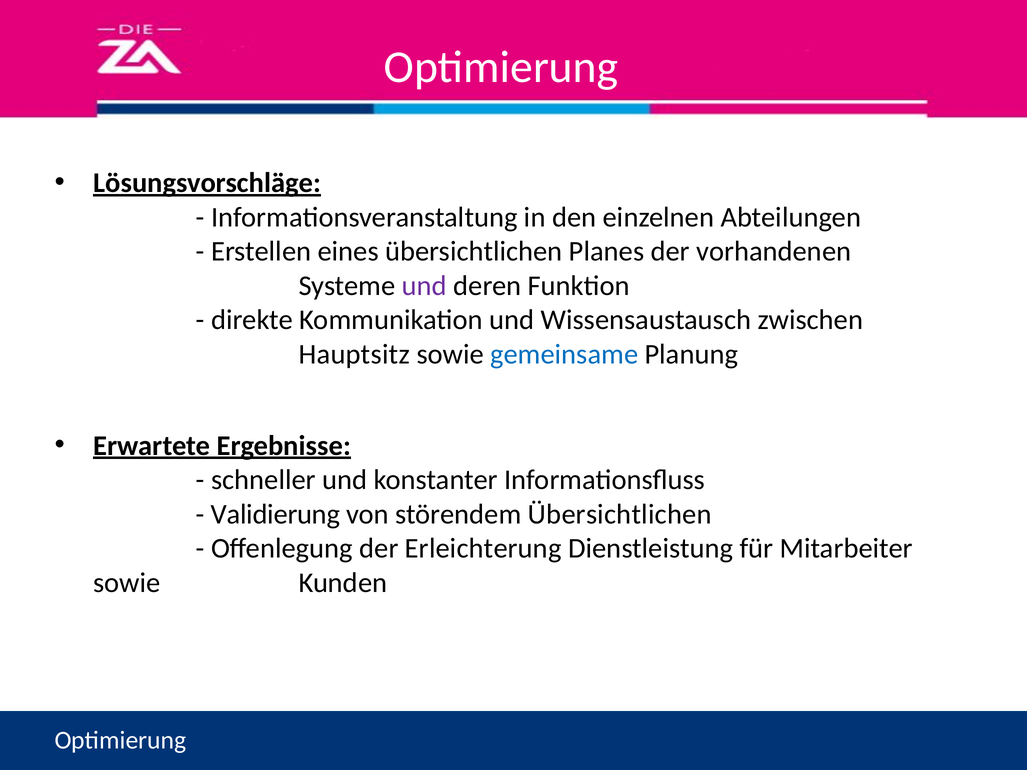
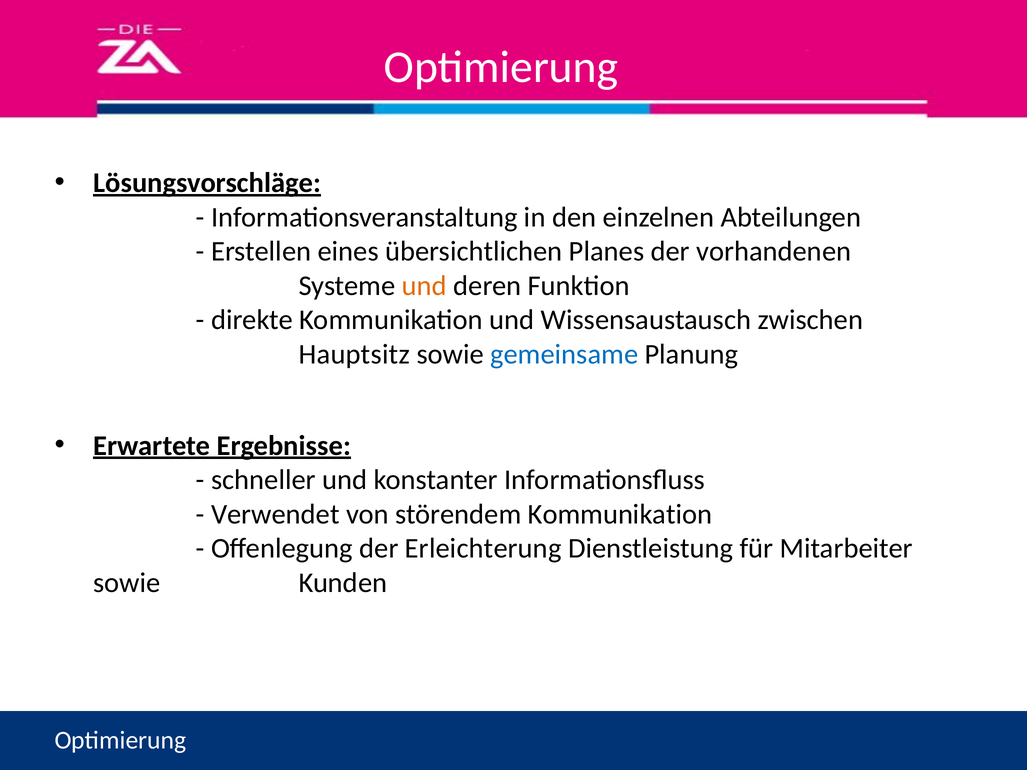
und colour: purple -> orange (424, 286)
Validierung: Validierung -> Verwendet (275, 514)
störendem Übersichtlichen: Übersichtlichen -> Kommunikation (620, 514)
